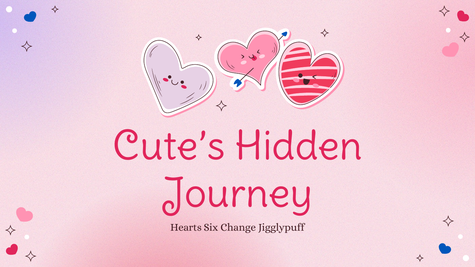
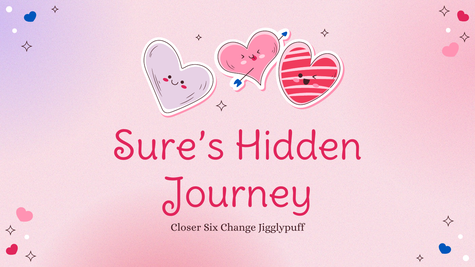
Cute’s: Cute’s -> Sure’s (169, 147)
Hearts: Hearts -> Closer (186, 227)
